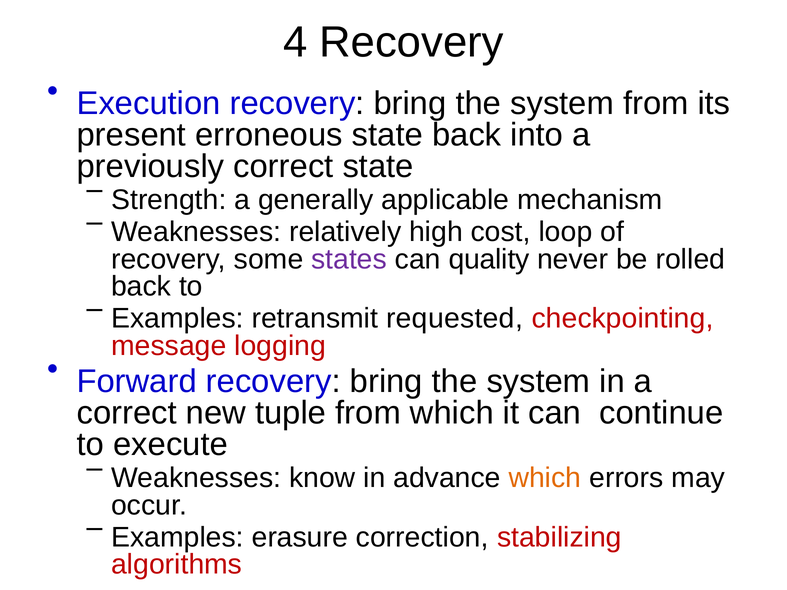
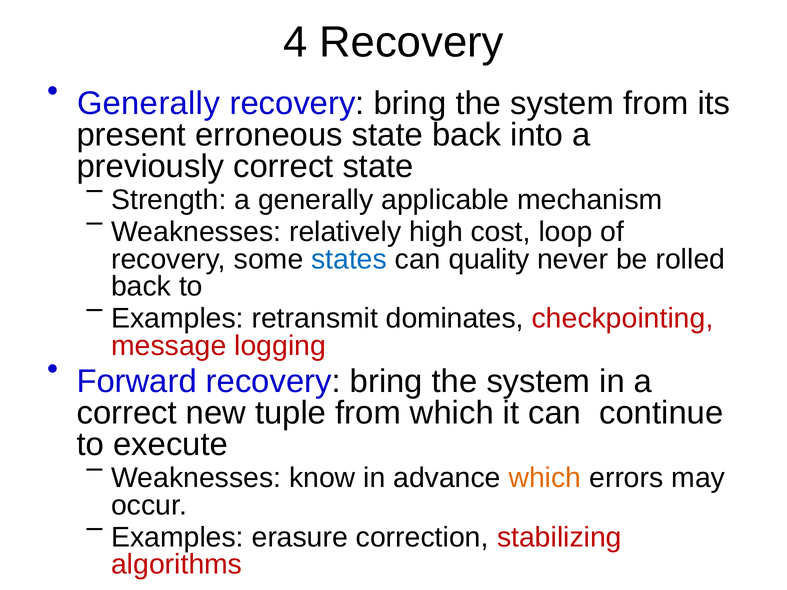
Execution: Execution -> Generally (149, 103)
states colour: purple -> blue (349, 259)
requested: requested -> dominates (455, 319)
